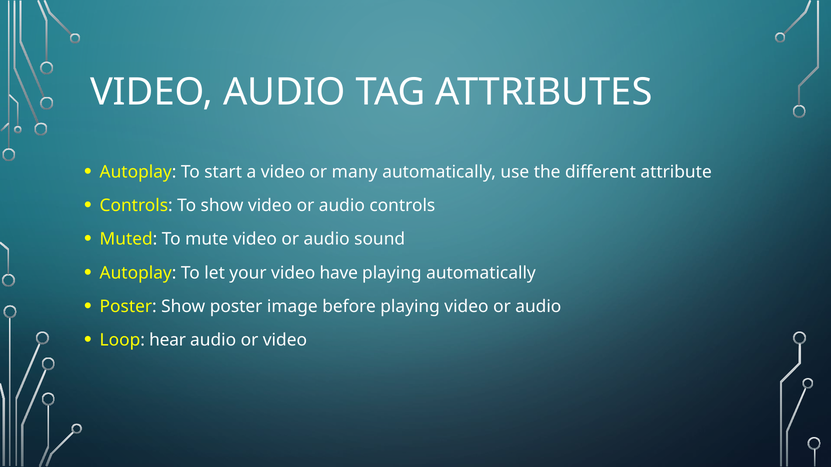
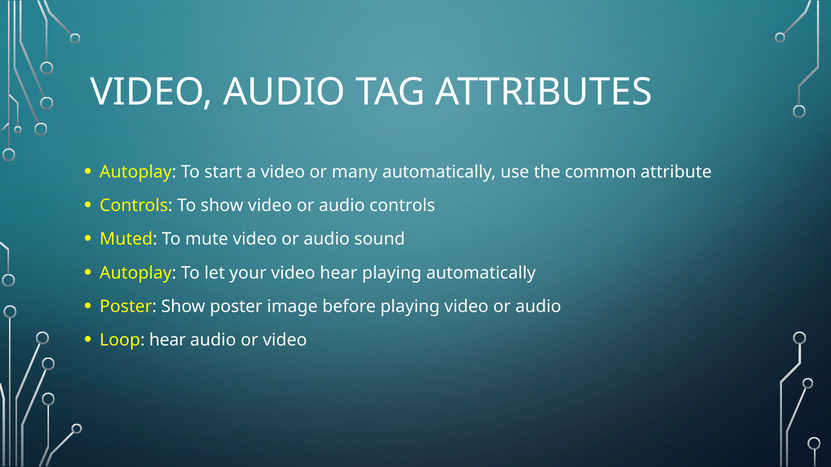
different: different -> common (601, 172)
video have: have -> hear (339, 273)
